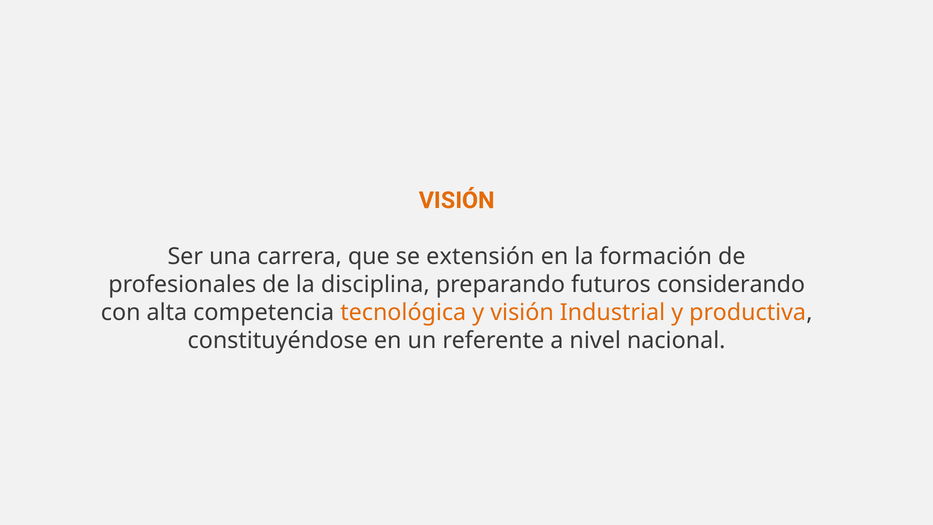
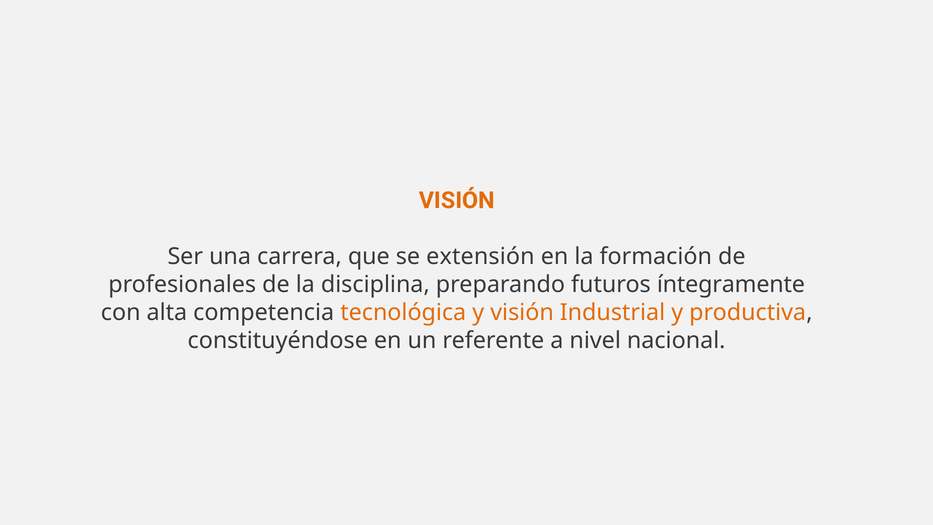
considerando: considerando -> íntegramente (731, 284)
